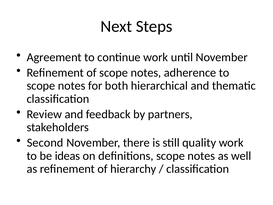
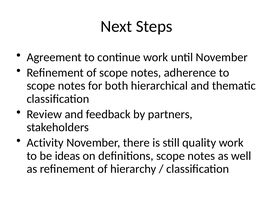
Second: Second -> Activity (45, 142)
